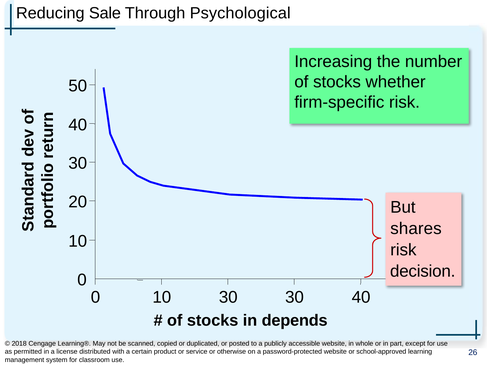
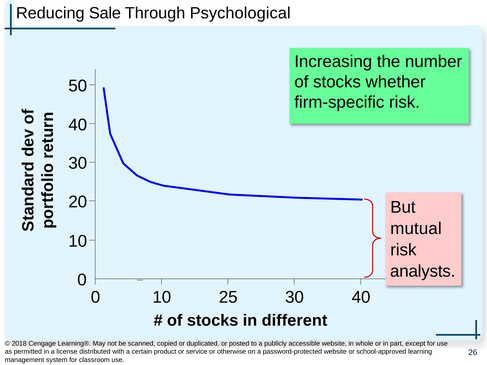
shares: shares -> mutual (416, 229)
decision: decision -> analysts (423, 271)
10 30: 30 -> 25 (228, 297)
depends: depends -> different (295, 321)
